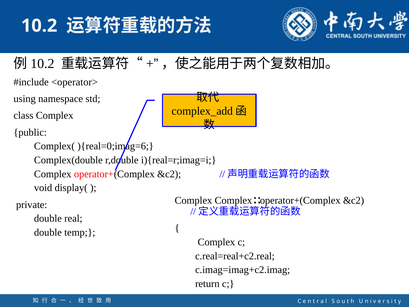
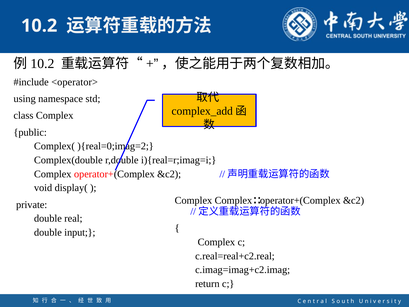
){real=0;imag=6: ){real=0;imag=6 -> ){real=0;imag=2 (116, 146)
temp: temp -> input (80, 232)
